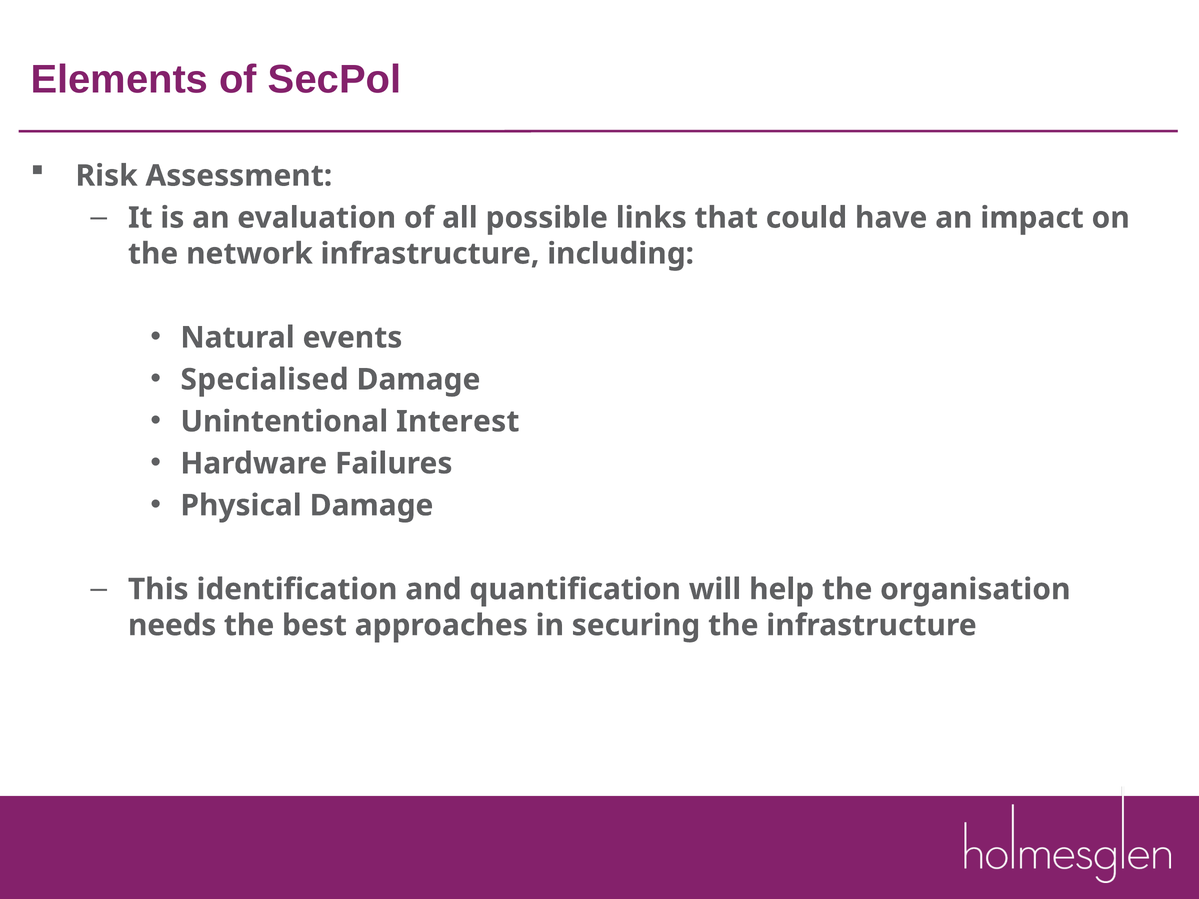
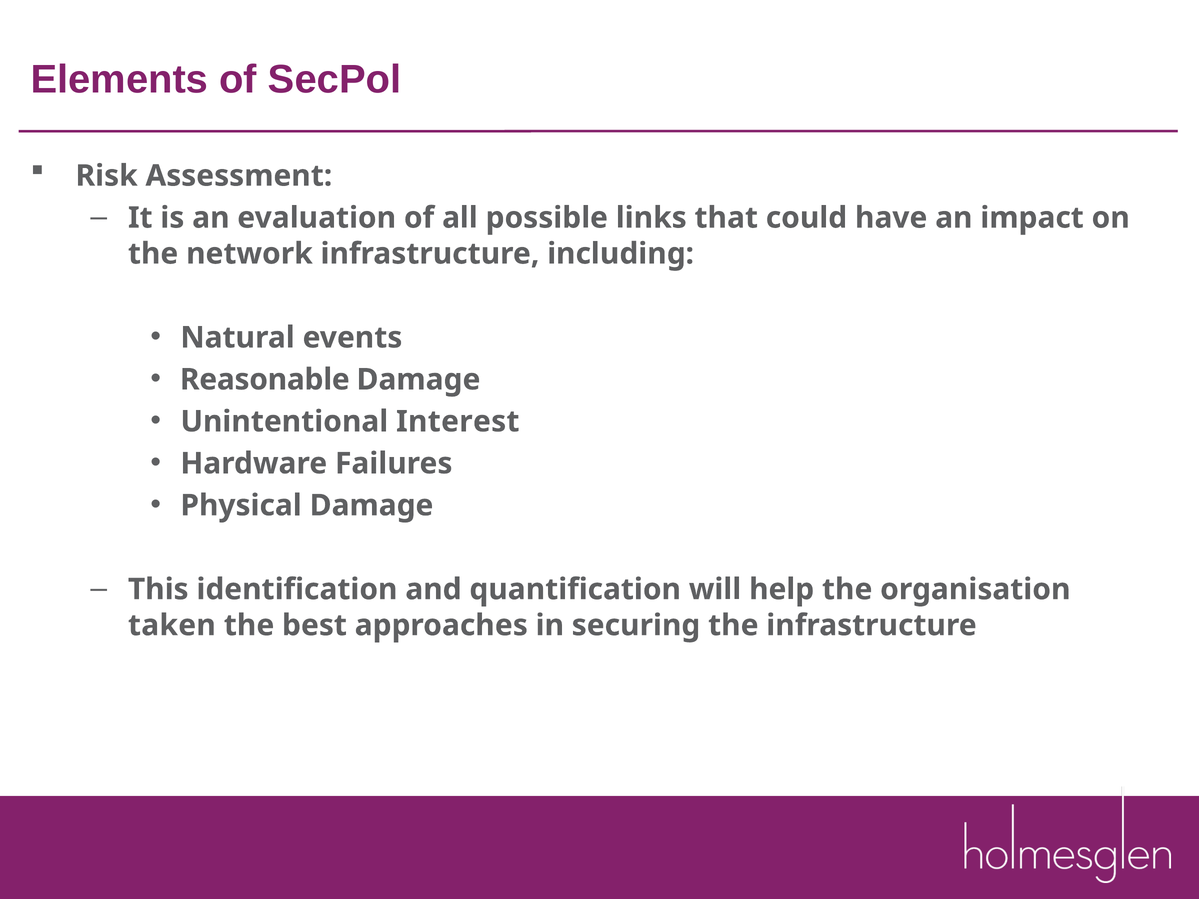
Specialised: Specialised -> Reasonable (265, 380)
needs: needs -> taken (172, 625)
